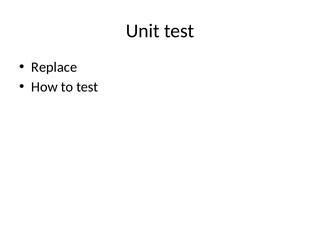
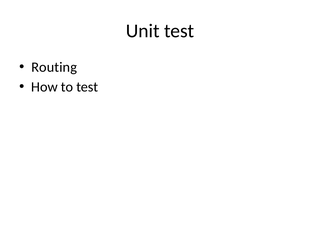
Replace: Replace -> Routing (54, 67)
